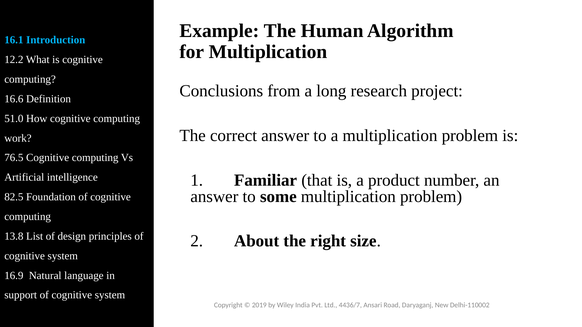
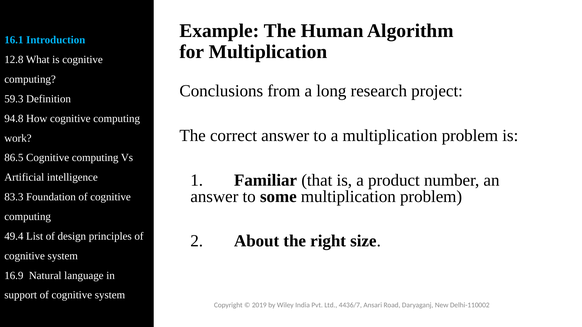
12.2: 12.2 -> 12.8 (14, 60)
16.6: 16.6 -> 59.3 (14, 99)
51.0: 51.0 -> 94.8 (14, 119)
76.5: 76.5 -> 86.5 (14, 158)
82.5: 82.5 -> 83.3 (14, 197)
13.8: 13.8 -> 49.4 (14, 236)
